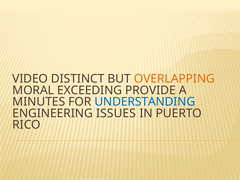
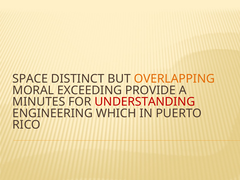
VIDEO: VIDEO -> SPACE (30, 79)
UNDERSTANDING colour: blue -> red (145, 102)
ISSUES: ISSUES -> WHICH (116, 113)
